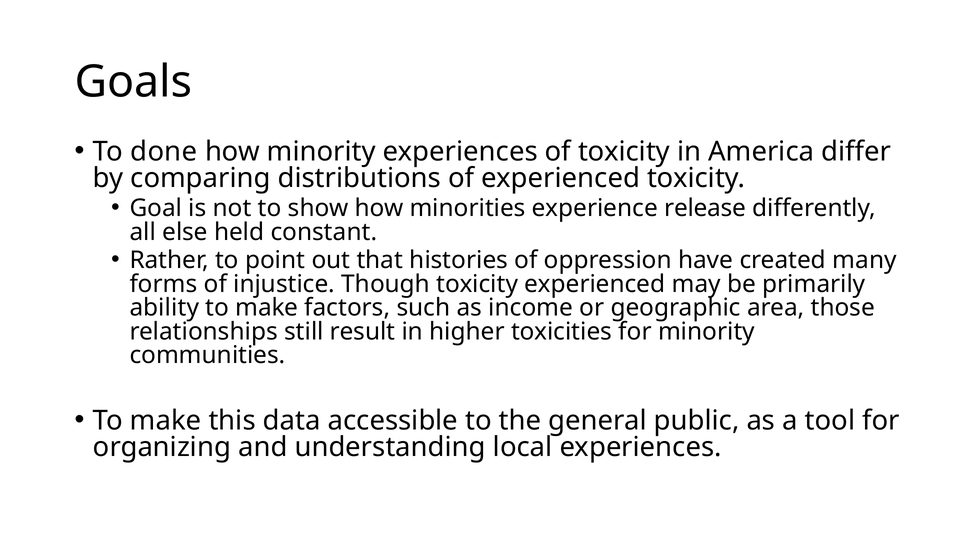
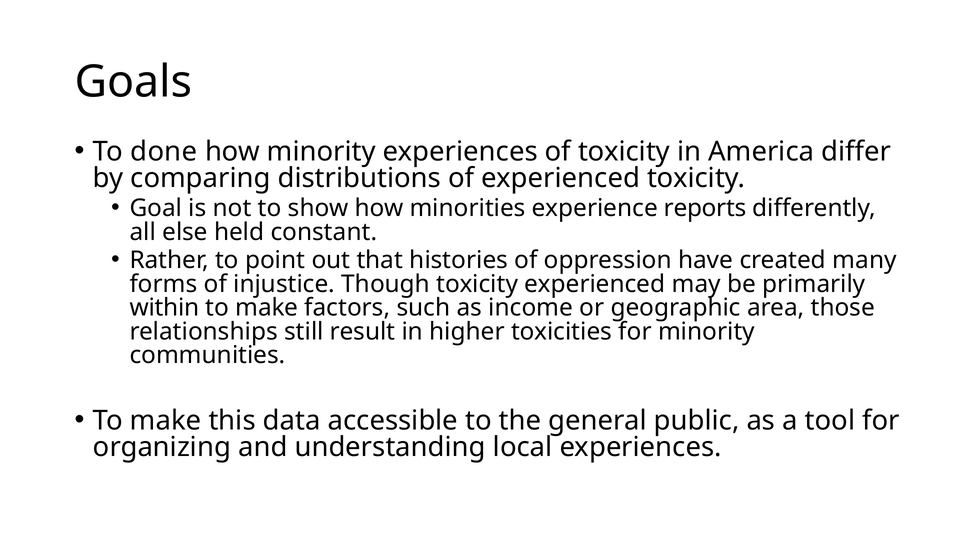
release: release -> reports (705, 208)
ability: ability -> within (164, 308)
